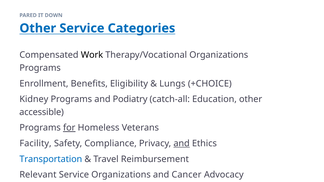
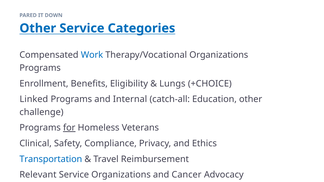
Work colour: black -> blue (92, 55)
Kidney: Kidney -> Linked (34, 99)
Podiatry: Podiatry -> Internal (130, 99)
accessible: accessible -> challenge (41, 112)
Facility: Facility -> Clinical (36, 144)
and underline: present -> none (182, 144)
